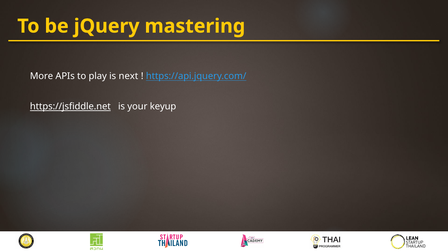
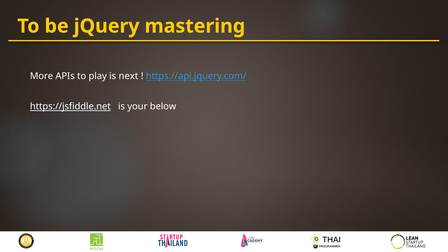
keyup: keyup -> below (163, 106)
